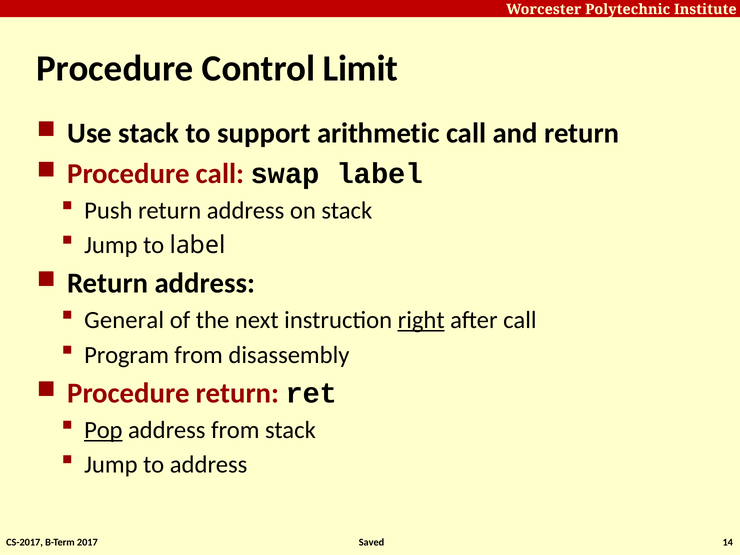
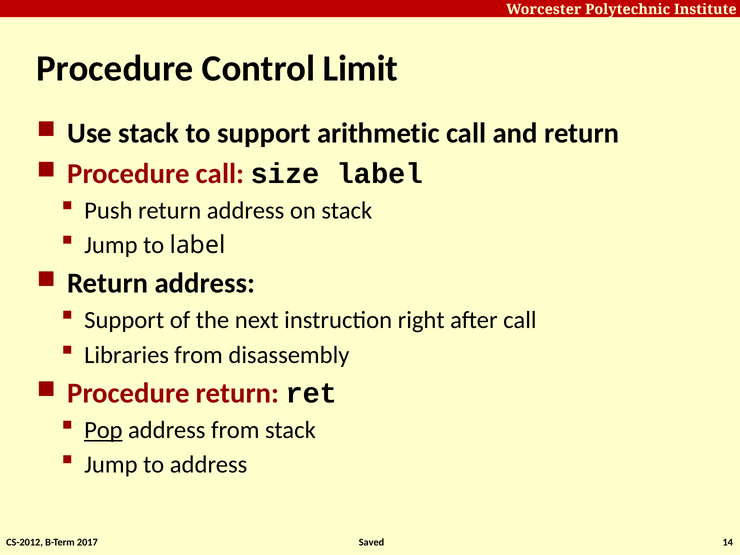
swap: swap -> size (285, 174)
General: General -> Support (124, 320)
right underline: present -> none (421, 320)
Program: Program -> Libraries (127, 355)
CS-2017: CS-2017 -> CS-2012 (25, 542)
